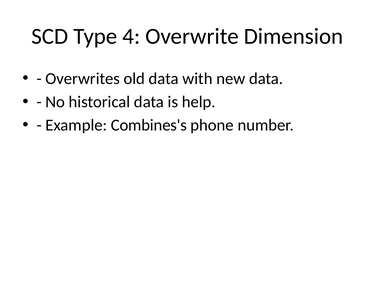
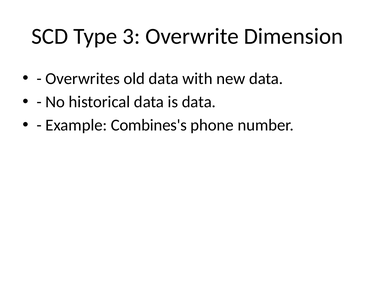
4: 4 -> 3 (131, 36)
is help: help -> data (199, 102)
